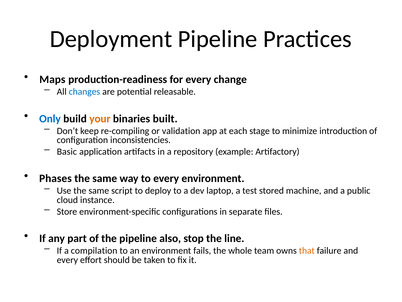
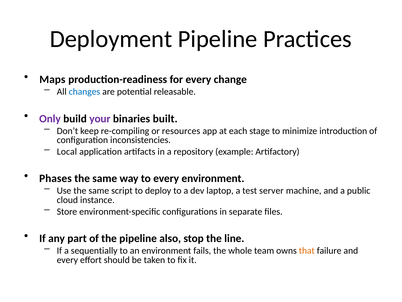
Only colour: blue -> purple (50, 118)
your colour: orange -> purple (100, 118)
validation: validation -> resources (181, 131)
Basic: Basic -> Local (67, 151)
stored: stored -> server (271, 190)
compilation: compilation -> sequentially (94, 250)
